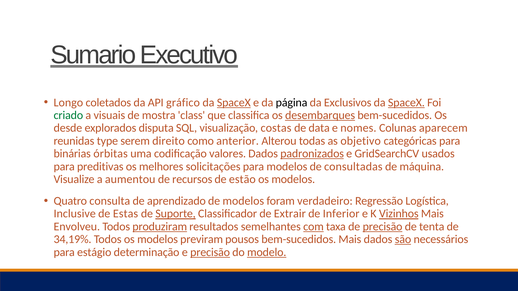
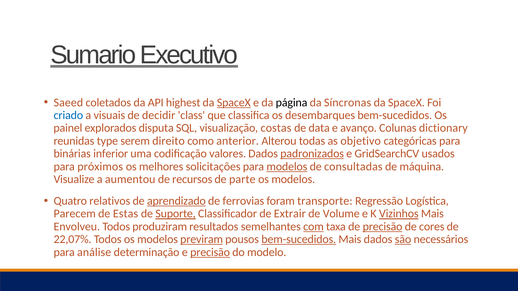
Longo: Longo -> Saeed (68, 103)
gráfico: gráfico -> highest (183, 103)
Exclusivos: Exclusivos -> Síncronas (348, 103)
SpaceX underline: present -> none (406, 103)
criado colour: green -> blue (68, 115)
mostra: mostra -> decidir (159, 115)
desembarques underline: present -> none (320, 115)
desde: desde -> painel (68, 128)
nomes: nomes -> avanço (359, 128)
aparecem: aparecem -> dictionary (443, 128)
órbitas: órbitas -> inferior (111, 154)
preditivas: preditivas -> próximos (100, 167)
modelos underline: none -> present (287, 167)
estão: estão -> parte (242, 180)
consulta: consulta -> relativos (110, 201)
aprendizado underline: none -> present (176, 201)
de modelos: modelos -> ferrovias (243, 201)
verdadeiro: verdadeiro -> transporte (325, 201)
Inclusive: Inclusive -> Parecem (75, 214)
Inferior: Inferior -> Volume (341, 214)
produziram underline: present -> none (160, 227)
tenta: tenta -> cores (432, 227)
34,19%: 34,19% -> 22,07% (73, 240)
previram underline: none -> present (202, 240)
bem-sucedidos underline: none -> present (299, 240)
estágio: estágio -> análise (94, 252)
modelo underline: present -> none (267, 252)
